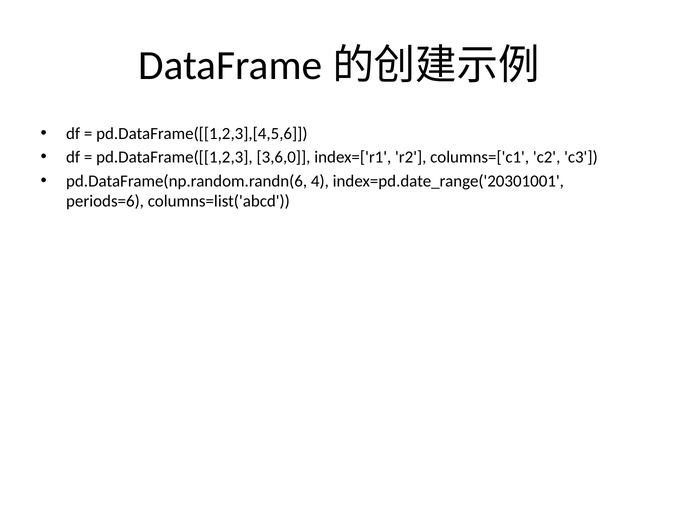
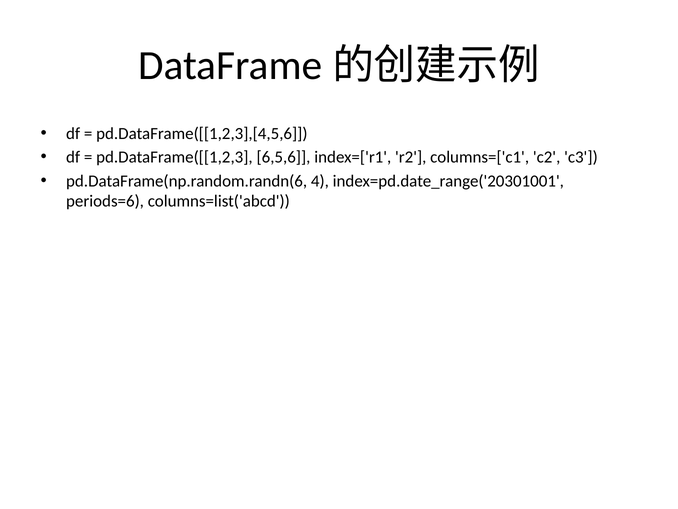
3,6,0: 3,6,0 -> 6,5,6 (283, 157)
